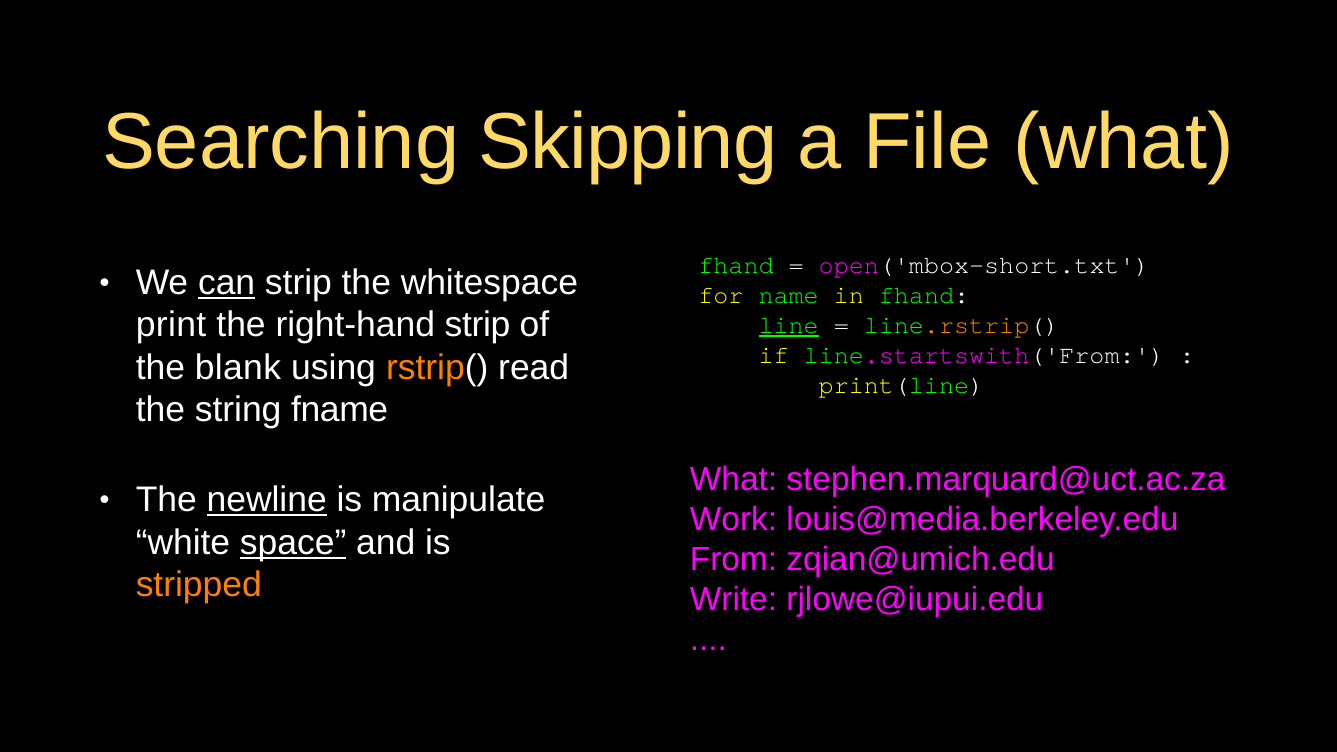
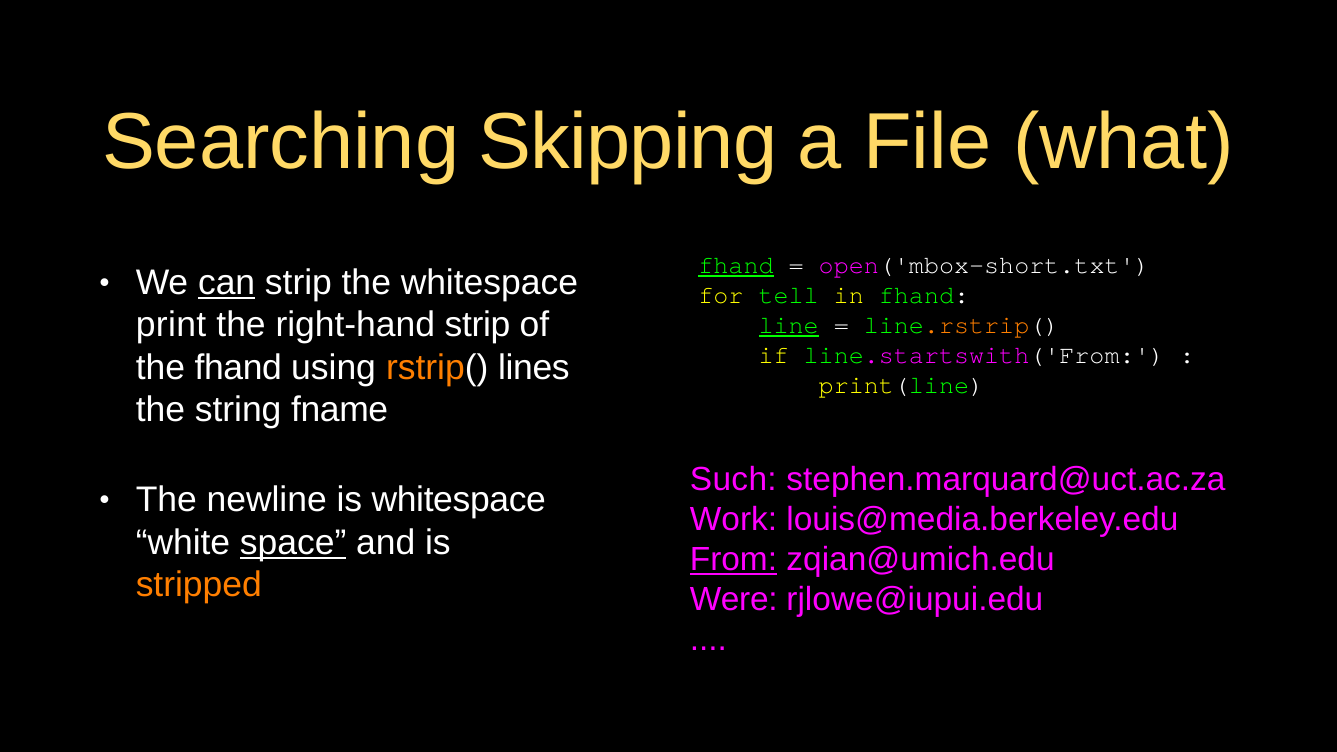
fhand underline: none -> present (736, 265)
name: name -> tell (789, 295)
the blank: blank -> fhand (238, 368)
read: read -> lines (534, 368)
What: What -> Such (733, 479)
newline underline: present -> none (267, 500)
is manipulate: manipulate -> whitespace (459, 500)
From underline: none -> present (734, 560)
Write: Write -> Were (734, 600)
